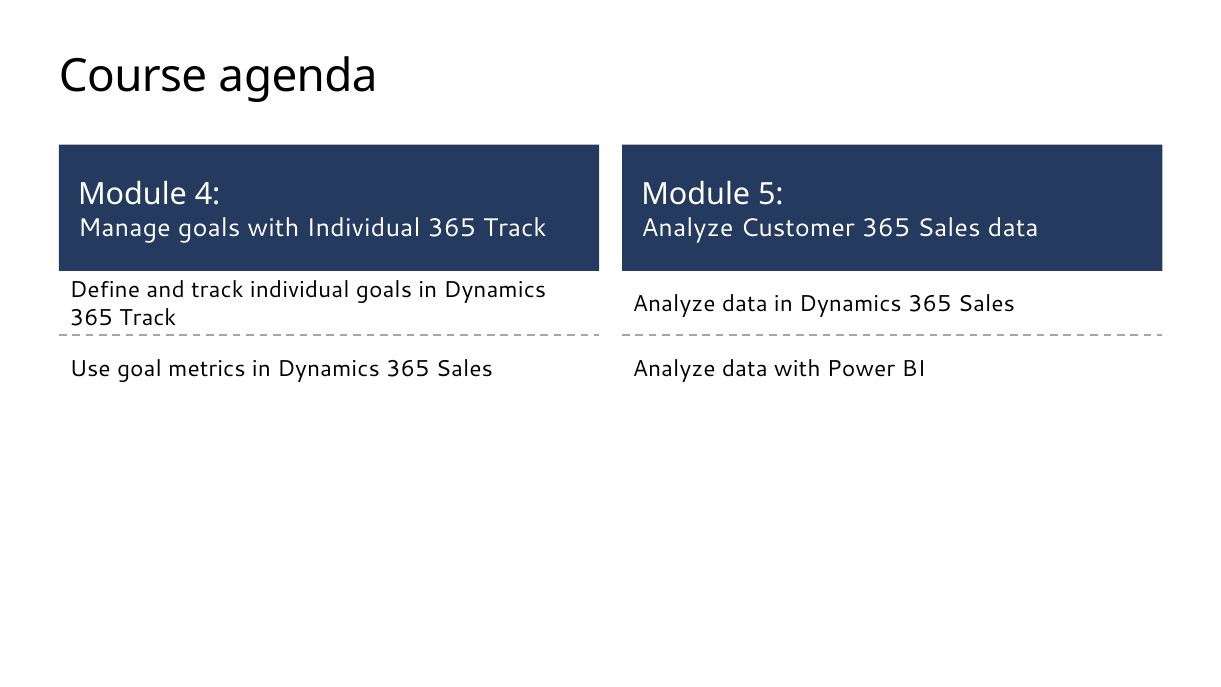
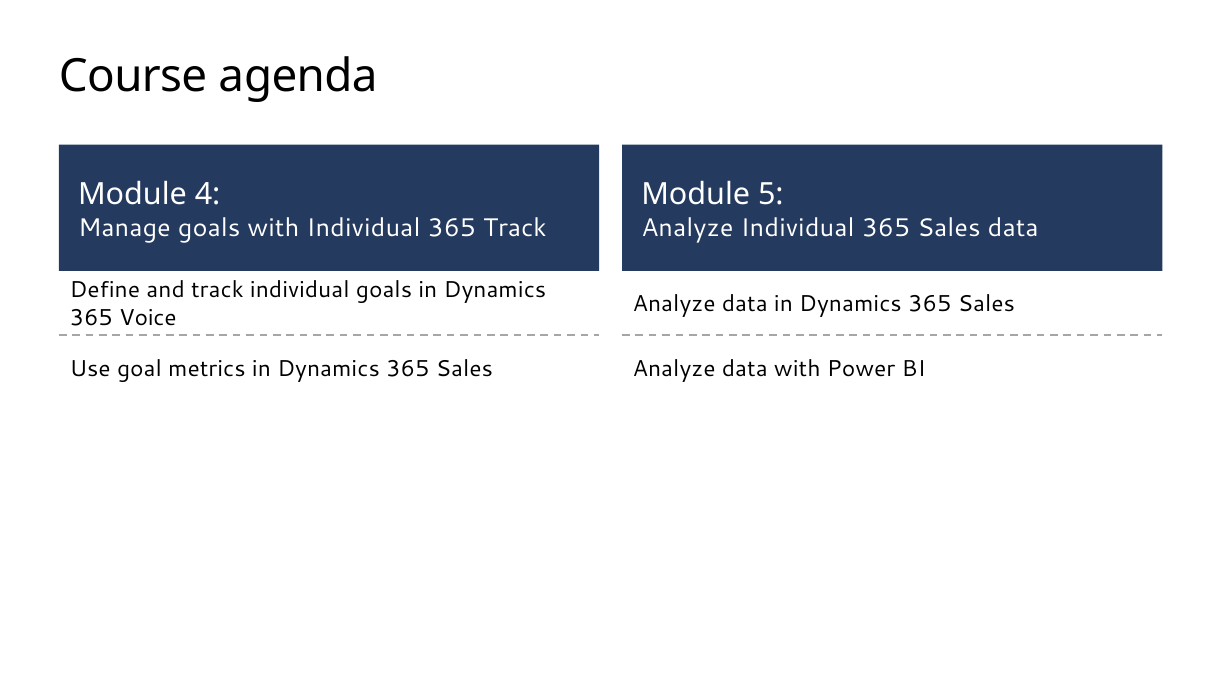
Analyze Customer: Customer -> Individual (798, 228)
Track: Track -> Voice (148, 317)
